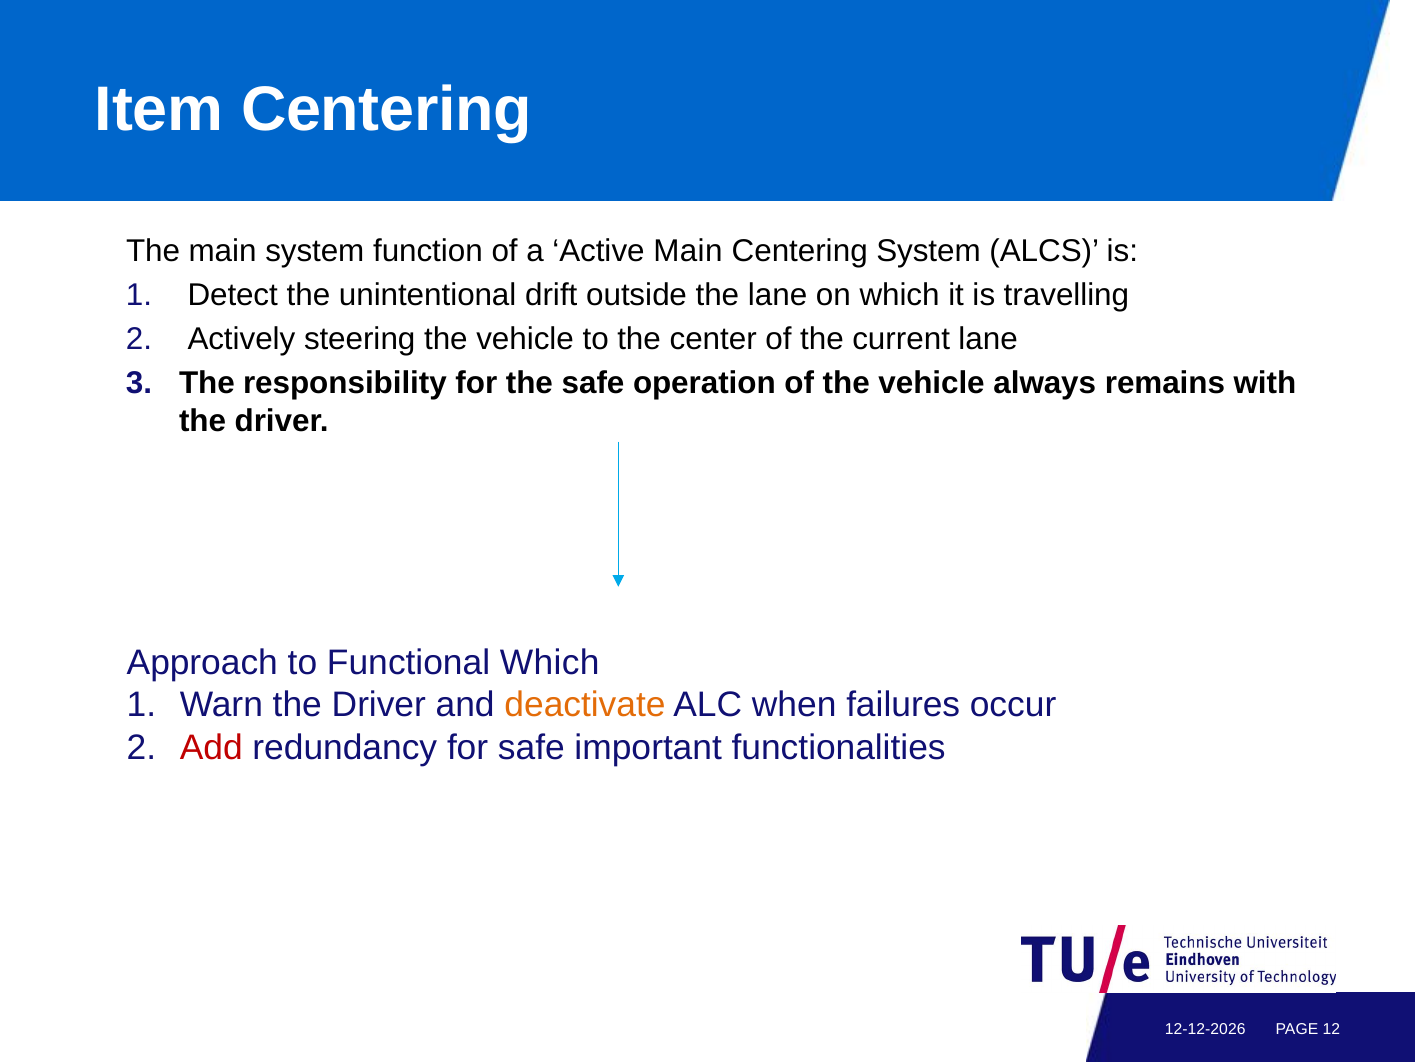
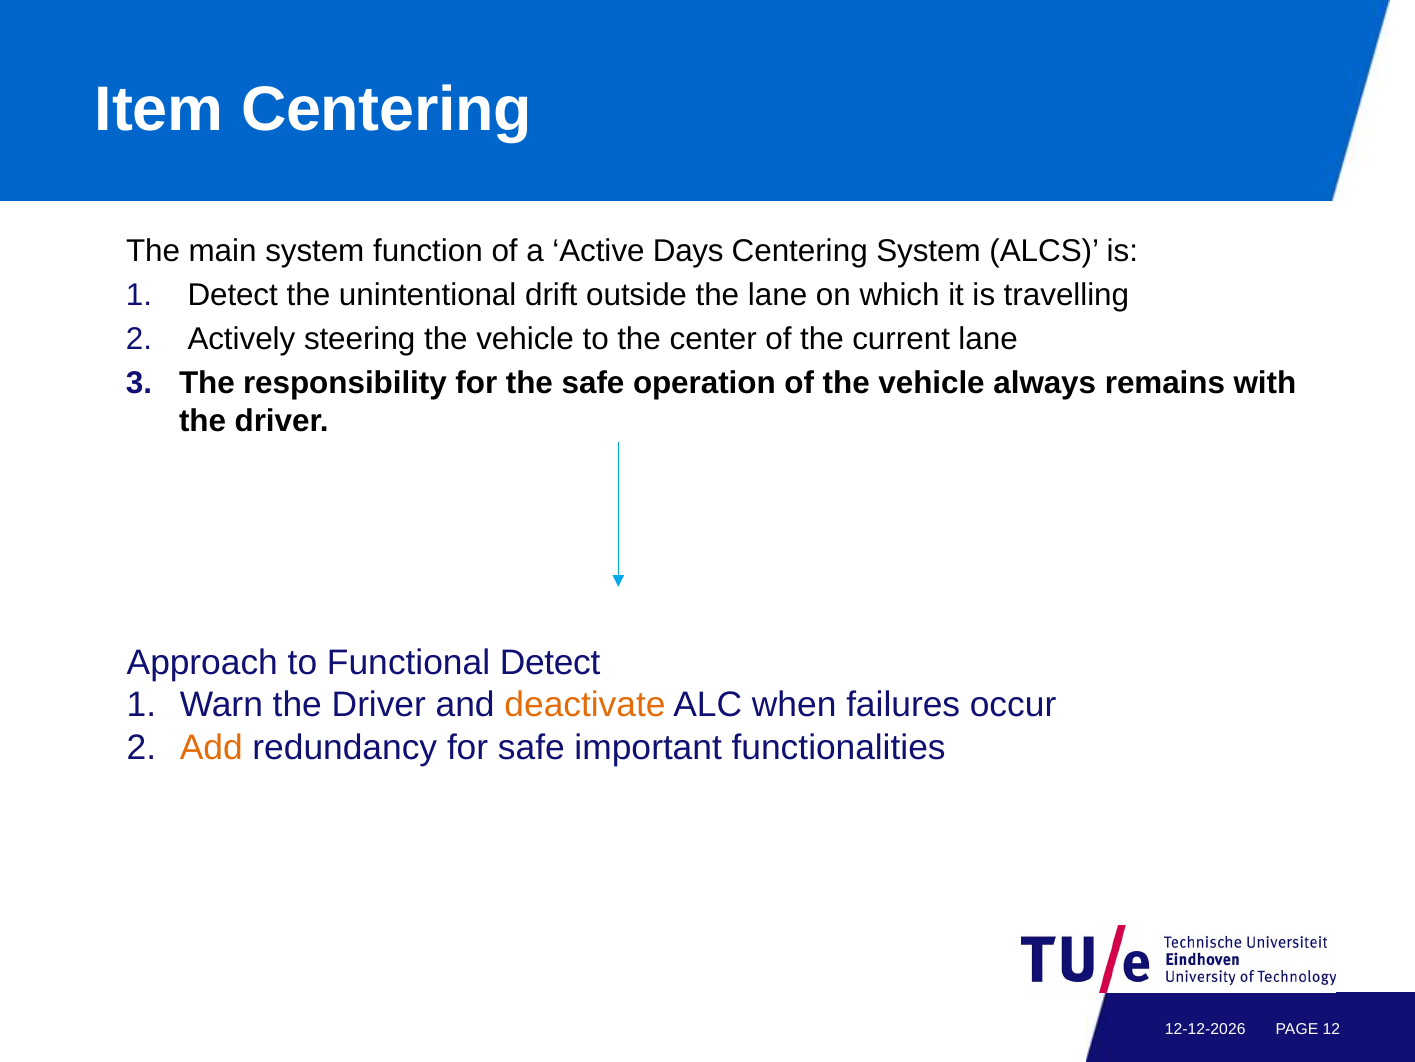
Active Main: Main -> Days (688, 251)
Functional Which: Which -> Detect (550, 662)
Add colour: red -> orange (211, 747)
